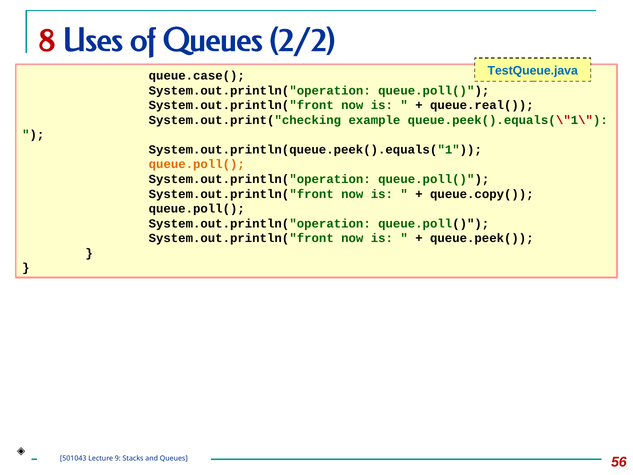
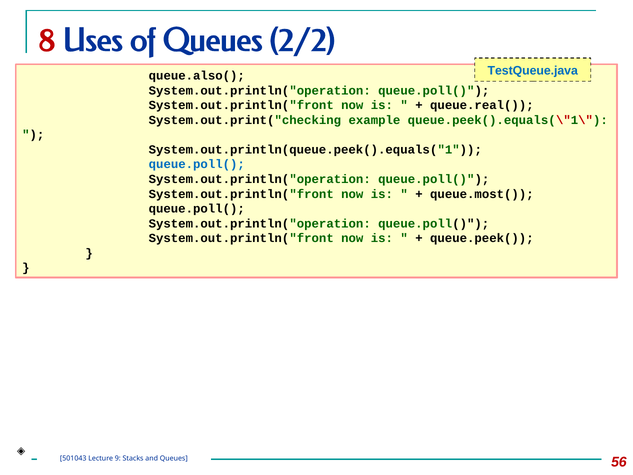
queue.case(: queue.case( -> queue.also( (197, 76)
queue.poll( colour: orange -> blue (197, 164)
queue.copy(: queue.copy( -> queue.most( (482, 194)
